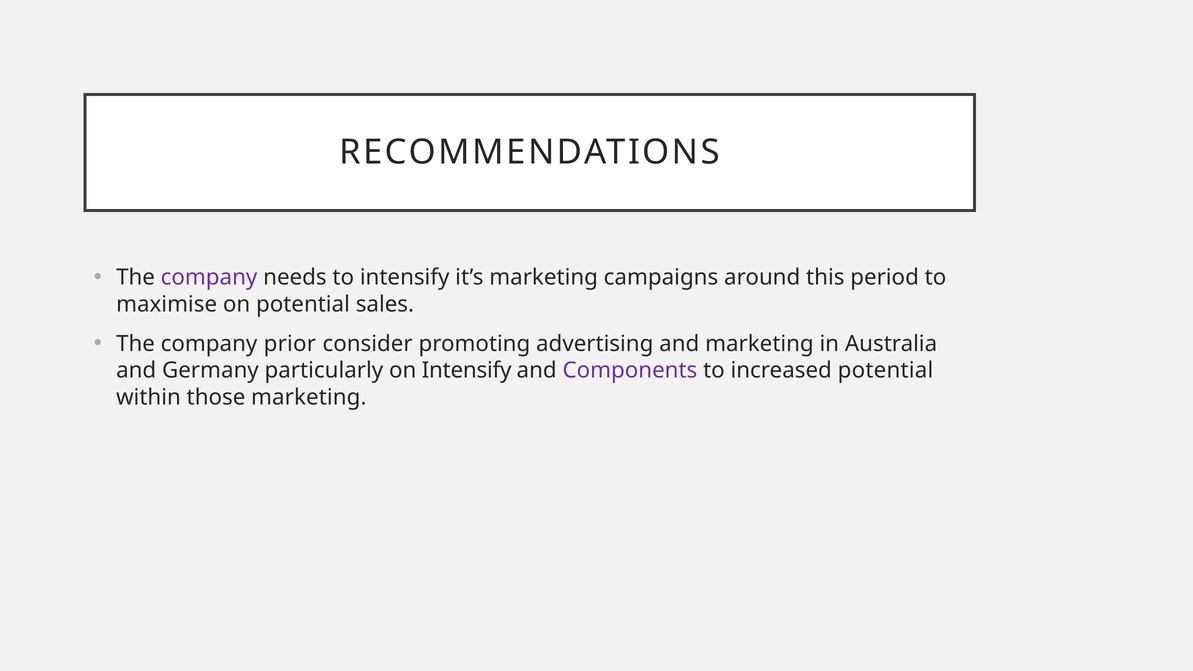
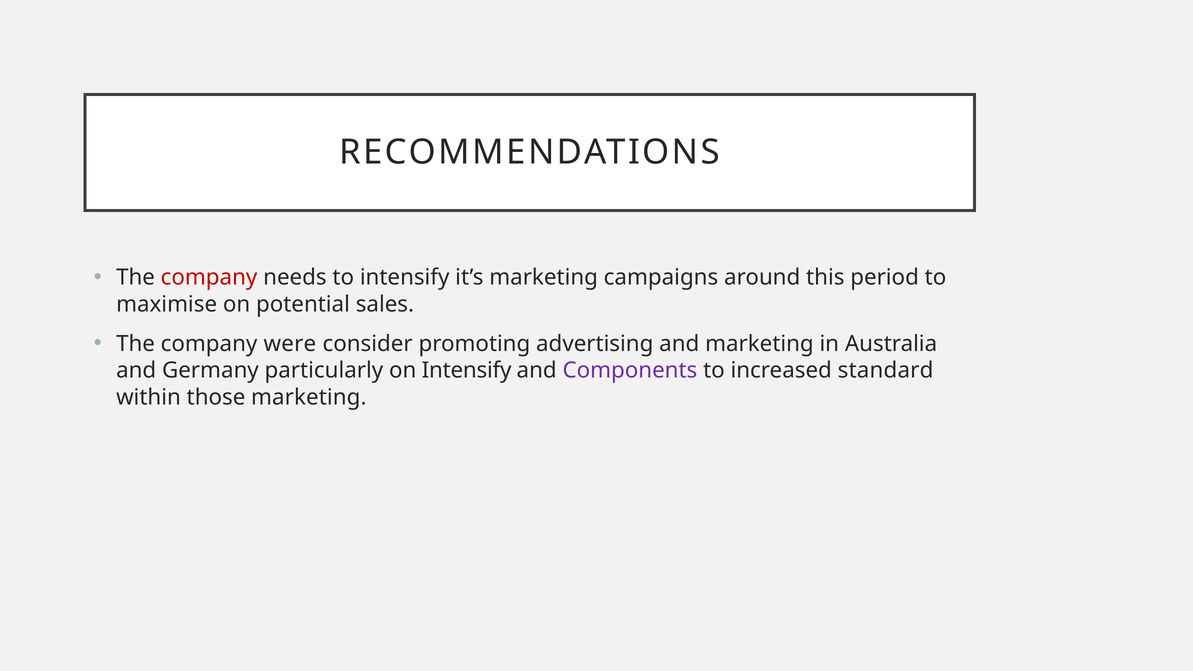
company colour: purple -> red (209, 278)
prior: prior -> were (290, 344)
increased potential: potential -> standard (886, 371)
